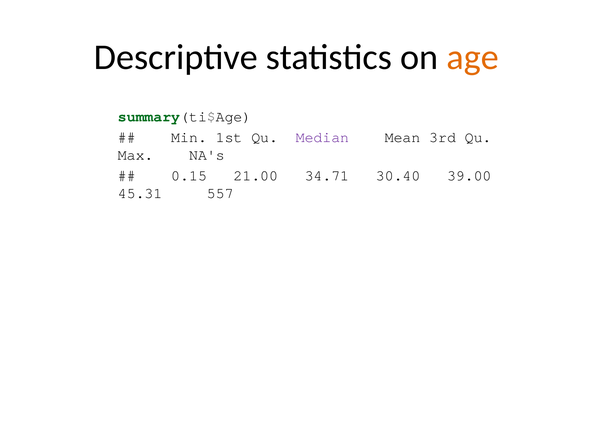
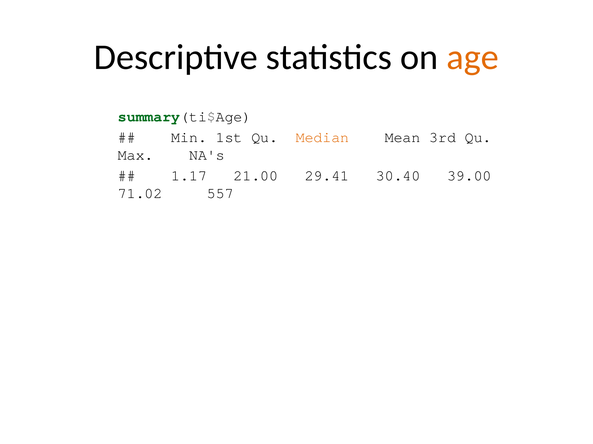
Median colour: purple -> orange (323, 137)
0.15: 0.15 -> 1.17 (189, 176)
34.71: 34.71 -> 29.41 (327, 176)
45.31: 45.31 -> 71.02 (140, 194)
